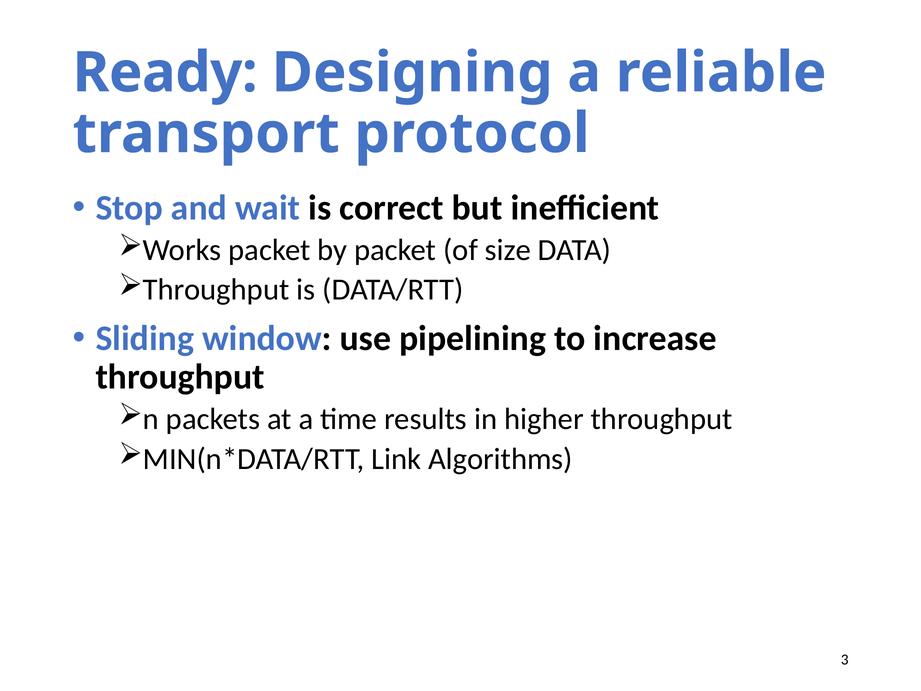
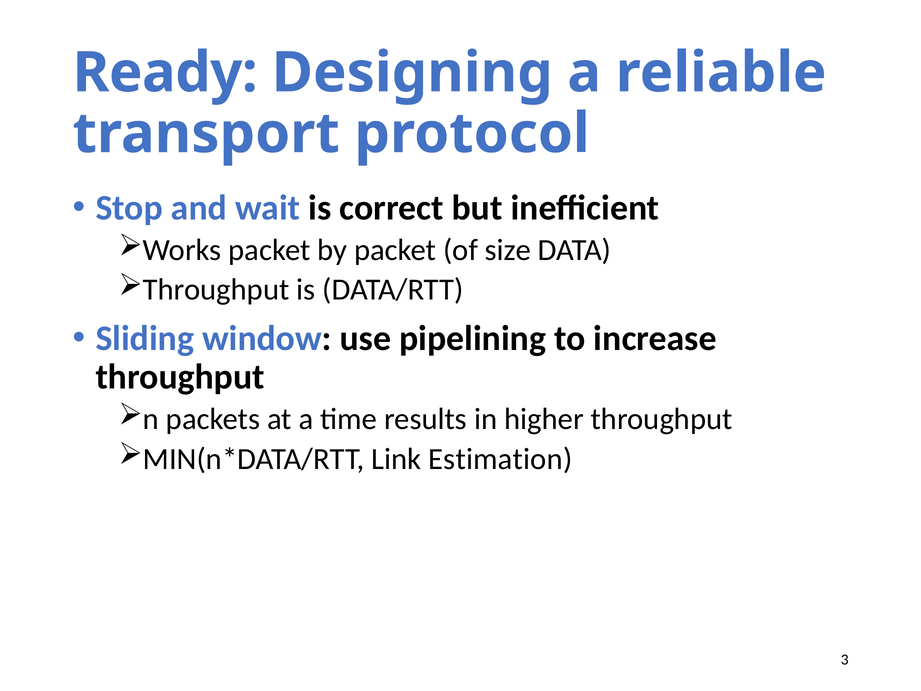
Algorithms: Algorithms -> Estimation (500, 459)
